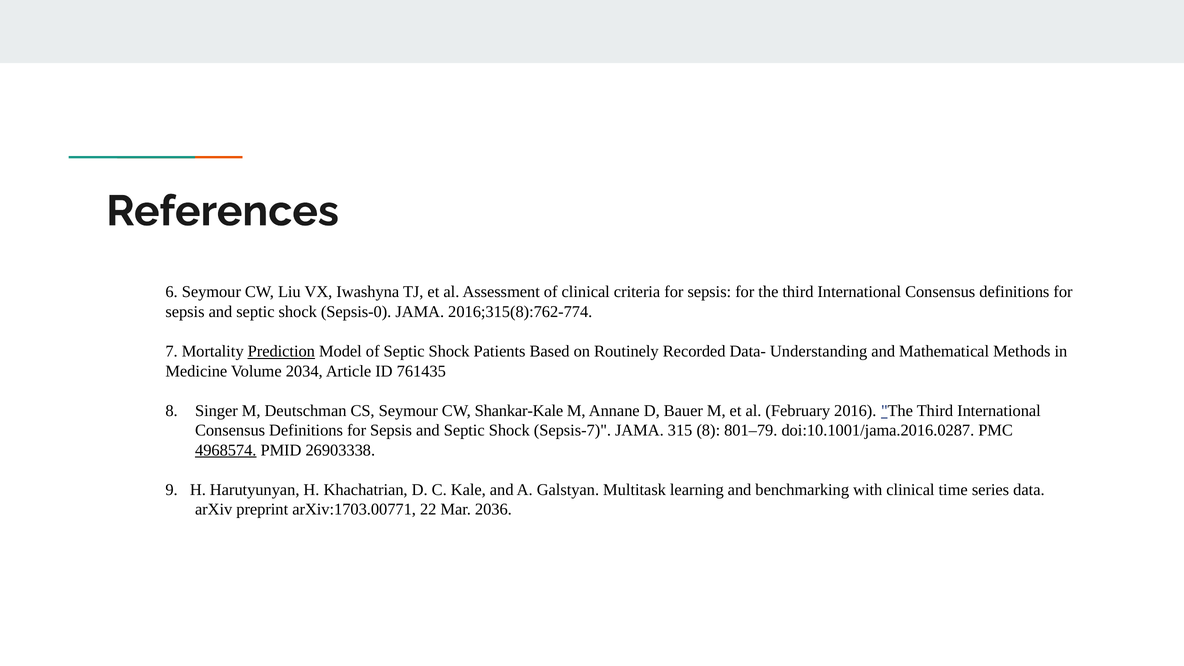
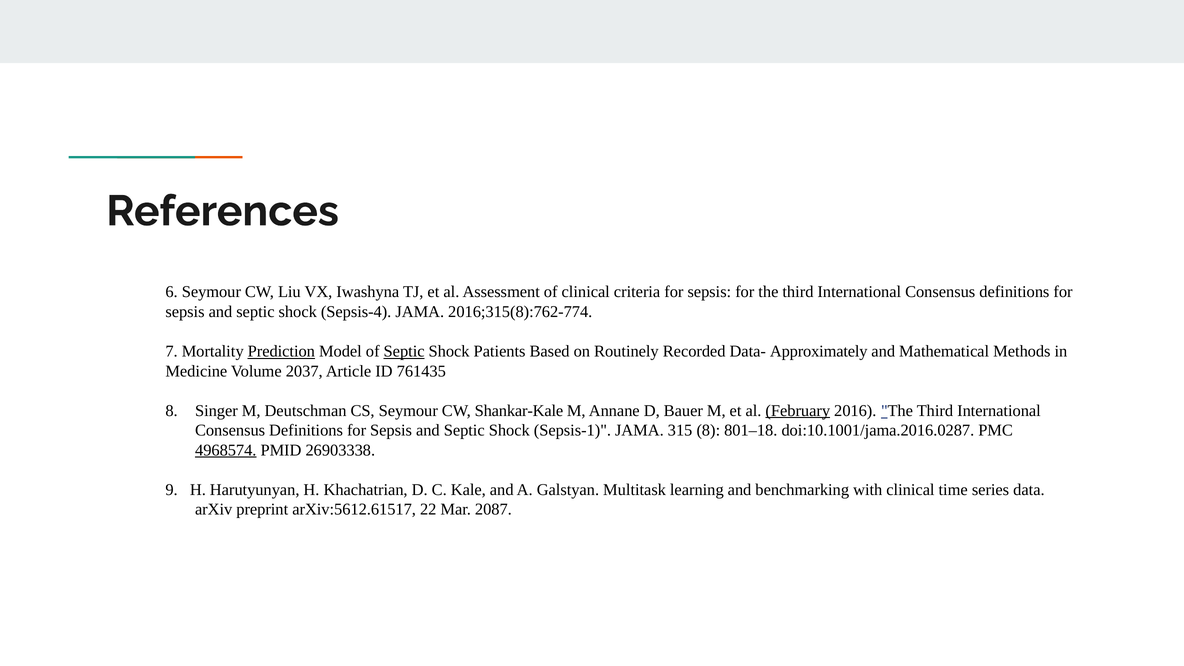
Sepsis-0: Sepsis-0 -> Sepsis-4 (356, 312)
Septic underline: none -> present (404, 351)
Understanding: Understanding -> Approximately (819, 351)
2034: 2034 -> 2037 (304, 371)
February underline: none -> present (798, 411)
Sepsis-7: Sepsis-7 -> Sepsis-1 (572, 430)
801–79: 801–79 -> 801–18 (751, 430)
arXiv:1703.00771: arXiv:1703.00771 -> arXiv:5612.61517 (354, 509)
2036: 2036 -> 2087 (493, 509)
